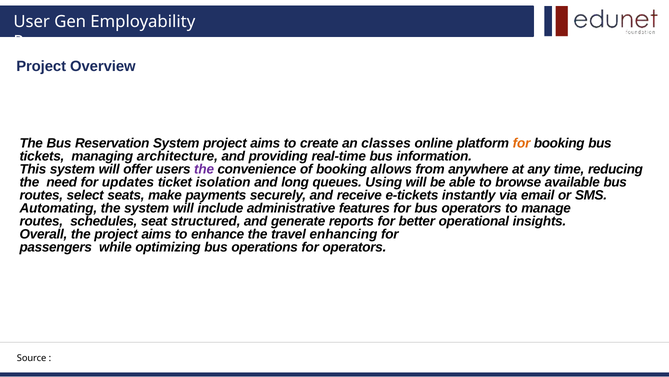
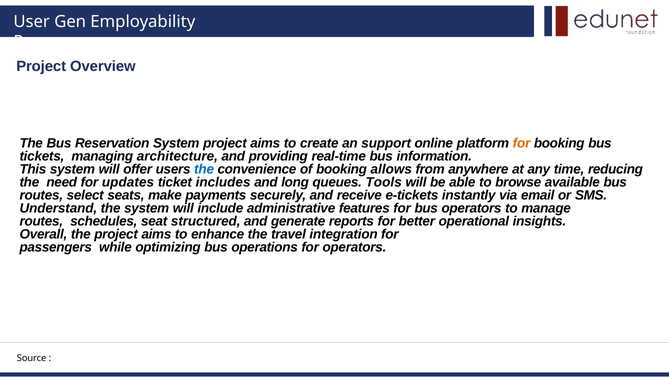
classes: classes -> support (386, 143)
the colour: purple -> blue (204, 169)
isolation: isolation -> includes (223, 182)
Using: Using -> Tools (384, 182)
Automating: Automating -> Understand (58, 208)
enhancing: enhancing -> integration (344, 234)
